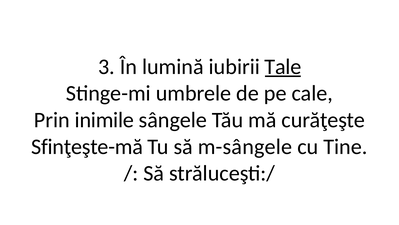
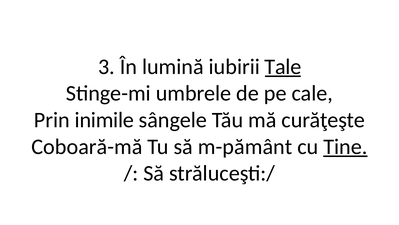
Sfinţeşte-mă: Sfinţeşte-mă -> Coboară-mă (87, 146)
m-sângele: m-sângele -> m-pământ (245, 146)
Tine underline: none -> present (345, 146)
